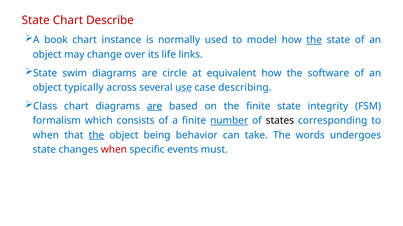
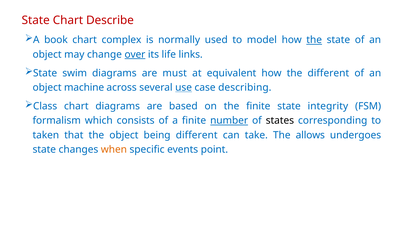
instance: instance -> complex (121, 40)
over underline: none -> present (135, 55)
circle: circle -> must (175, 73)
the software: software -> different (328, 73)
typically: typically -> machine (84, 88)
are underline: present -> none (155, 106)
when: when -> taken (46, 135)
the underline: present -> none (96, 135)
being behavior: behavior -> different (197, 135)
words: words -> allows (310, 135)
when colour: red -> orange (114, 150)
must: must -> point (214, 150)
